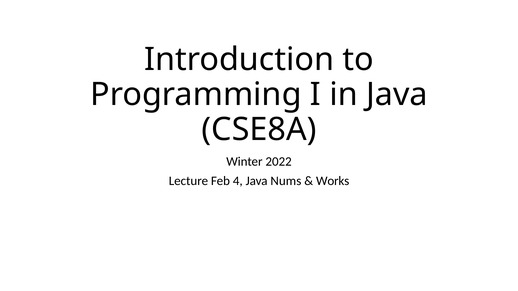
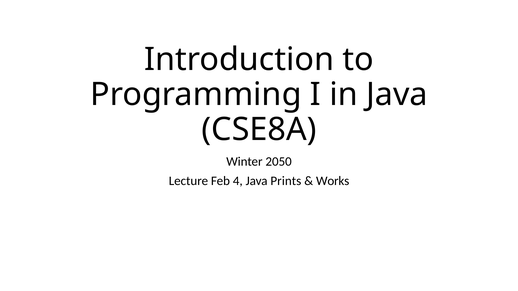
2022: 2022 -> 2050 (279, 162)
Nums: Nums -> Prints (286, 181)
